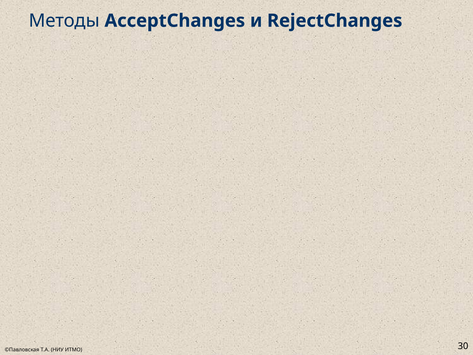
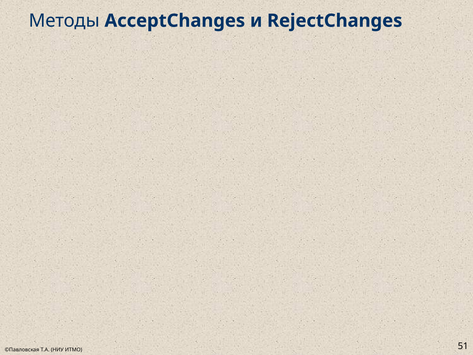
30: 30 -> 51 (463, 346)
